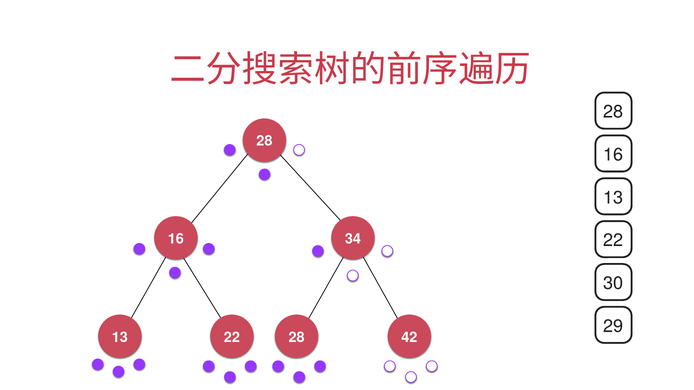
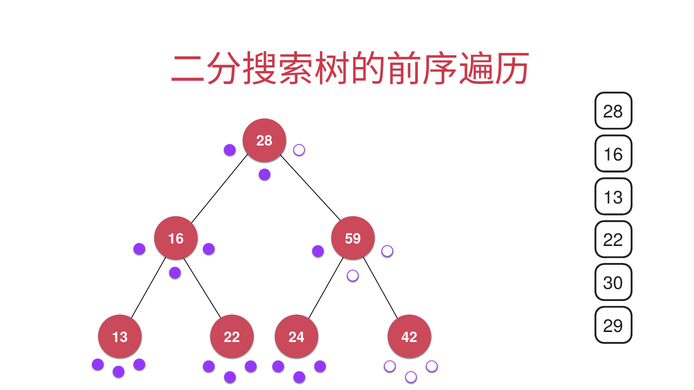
34: 34 -> 59 (353, 239)
22 28: 28 -> 24 (297, 338)
